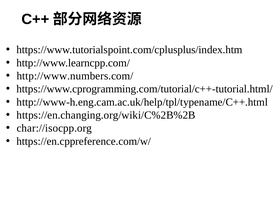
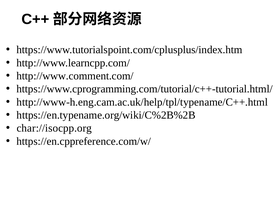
http://www.numbers.com/: http://www.numbers.com/ -> http://www.comment.com/ (75, 76)
https://en.changing.org/wiki/C%2B%2B: https://en.changing.org/wiki/C%2B%2B -> https://en.typename.org/wiki/C%2B%2B (106, 115)
